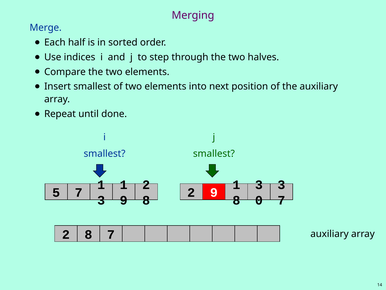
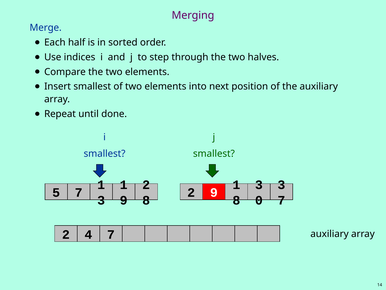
8: 8 -> 4 (88, 234)
